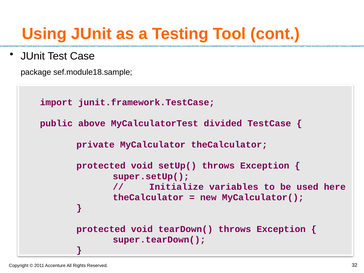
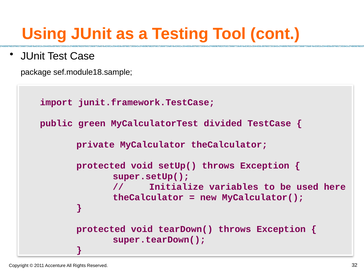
above: above -> green (92, 123)
